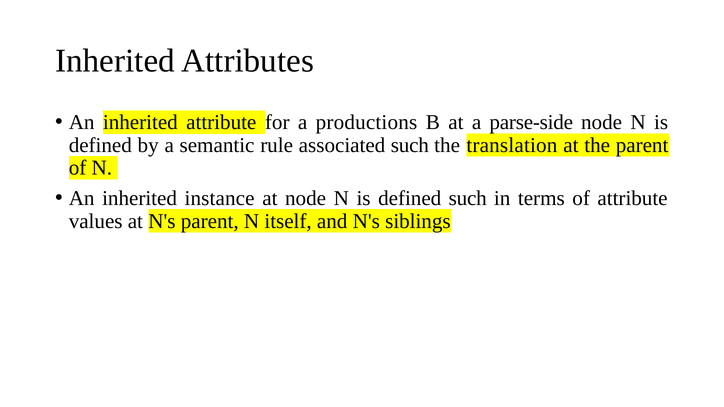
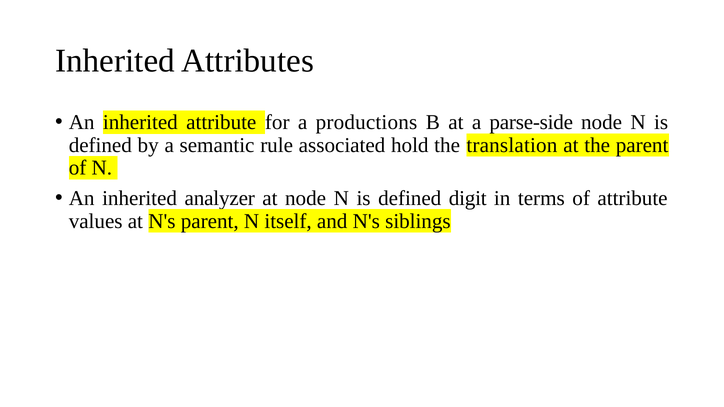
associated such: such -> hold (410, 145)
instance: instance -> analyzer (220, 198)
defined such: such -> digit (468, 198)
